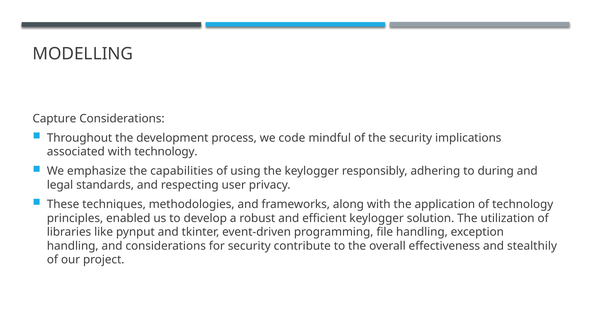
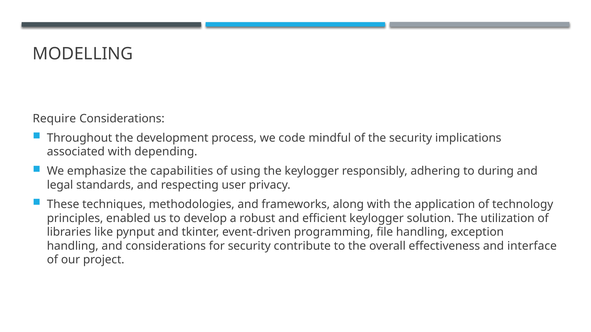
Capture: Capture -> Require (54, 119)
with technology: technology -> depending (166, 152)
stealthily: stealthily -> interface (532, 246)
